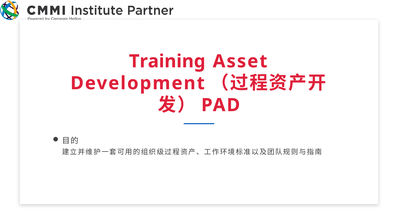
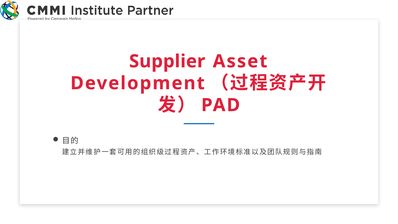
Training: Training -> Supplier (167, 61)
